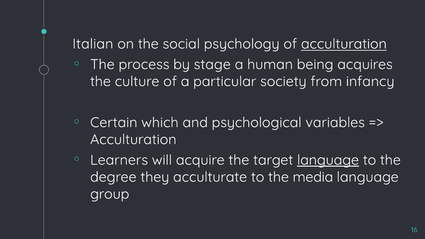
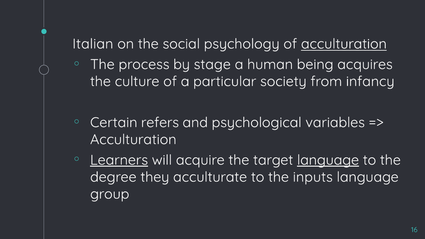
which: which -> refers (160, 123)
Learners underline: none -> present (119, 160)
media: media -> inputs (313, 177)
